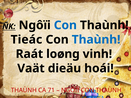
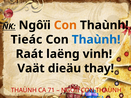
Con colour: blue -> orange (65, 25)
loøng: loøng -> laëng (63, 54)
hoái: hoái -> thay (99, 69)
